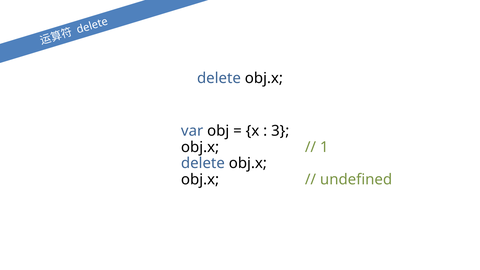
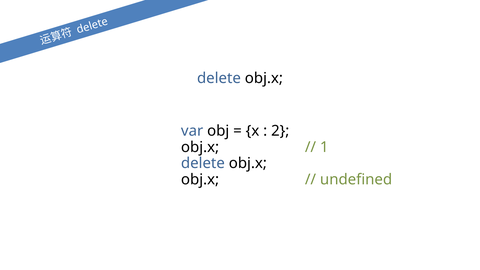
3: 3 -> 2 (280, 131)
